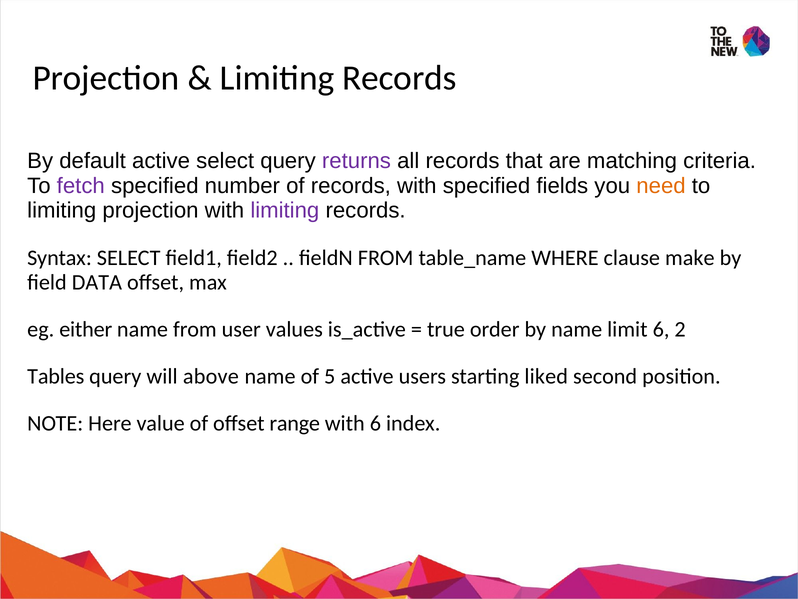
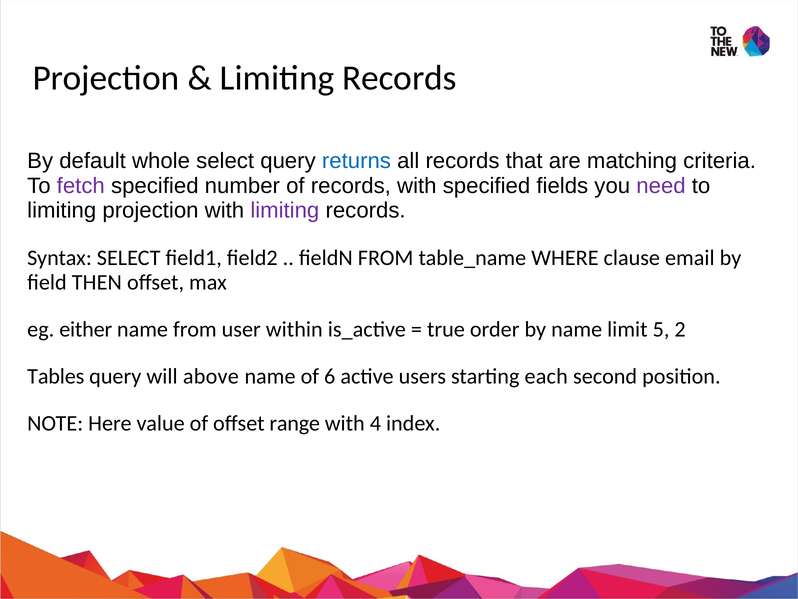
default active: active -> whole (161, 161)
returns colour: purple -> blue (356, 161)
need colour: orange -> purple (661, 186)
make: make -> email (690, 257)
DATA: DATA -> THEN (97, 282)
values: values -> within (294, 329)
limit 6: 6 -> 5 (661, 329)
5: 5 -> 6 (330, 376)
liked: liked -> each (546, 376)
with 6: 6 -> 4 (375, 423)
